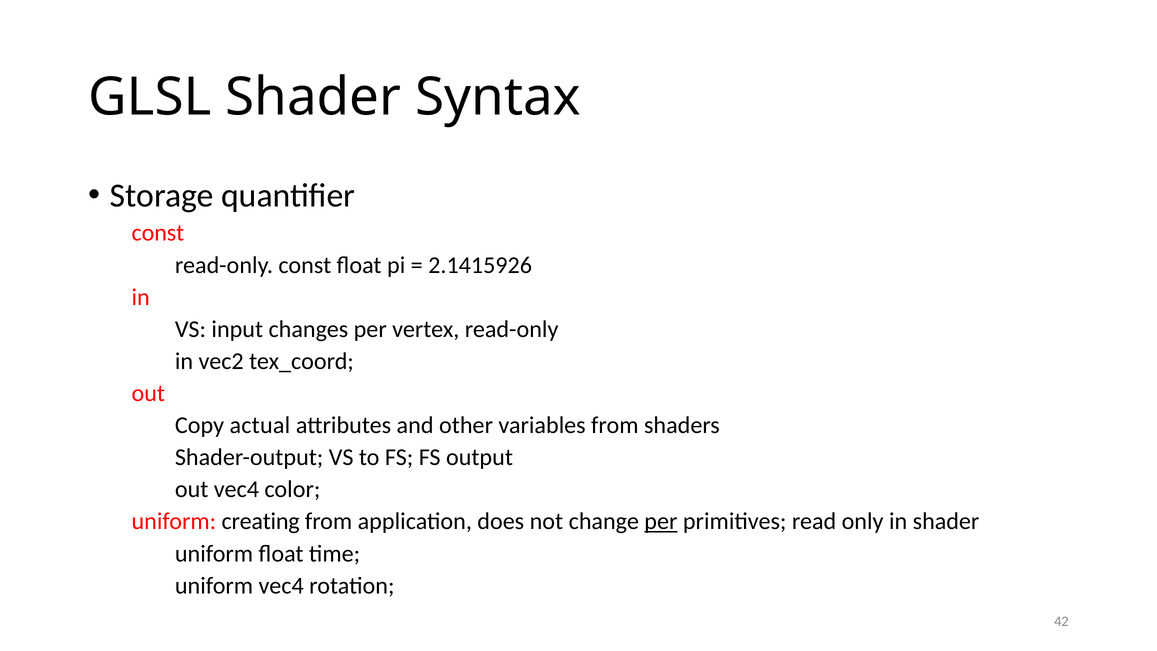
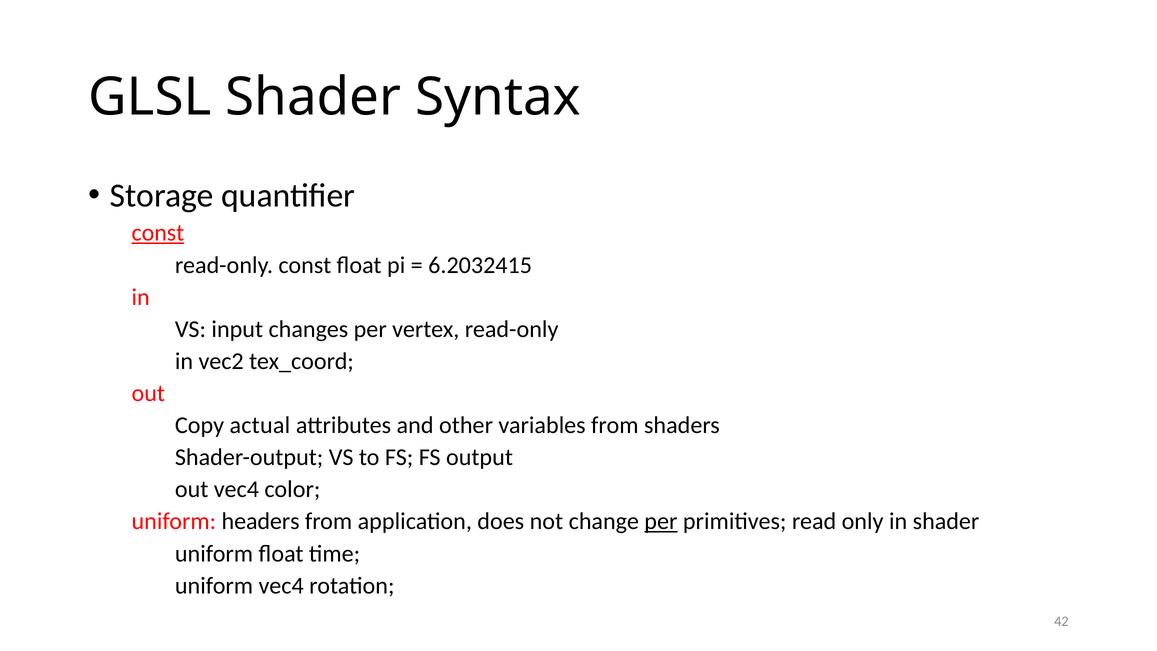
const underline: none -> present (158, 233)
2.1415926: 2.1415926 -> 6.2032415 (480, 265)
creating: creating -> headers (261, 521)
